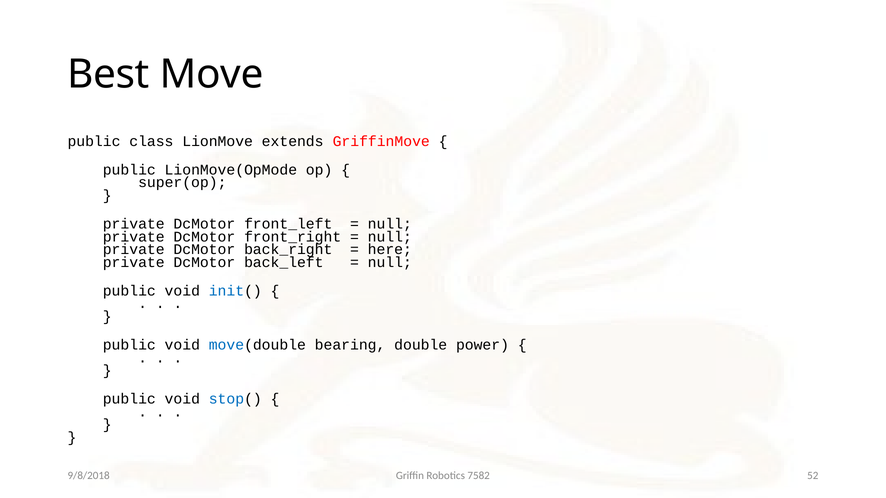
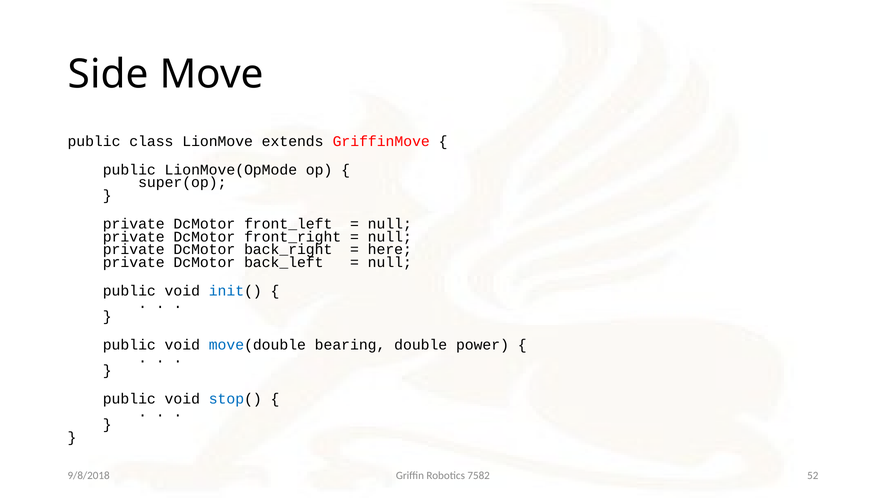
Best: Best -> Side (108, 74)
